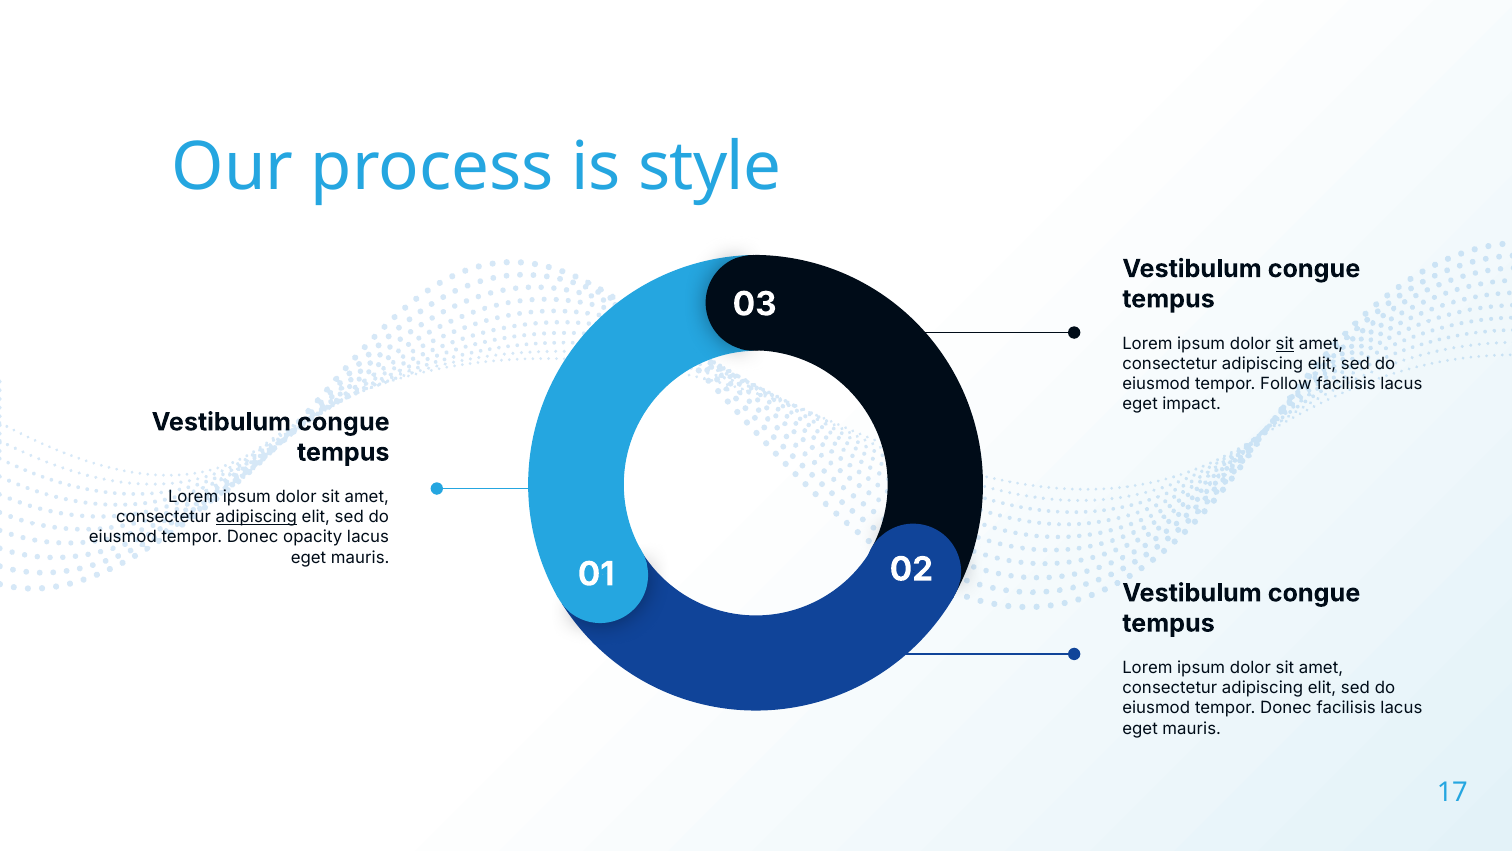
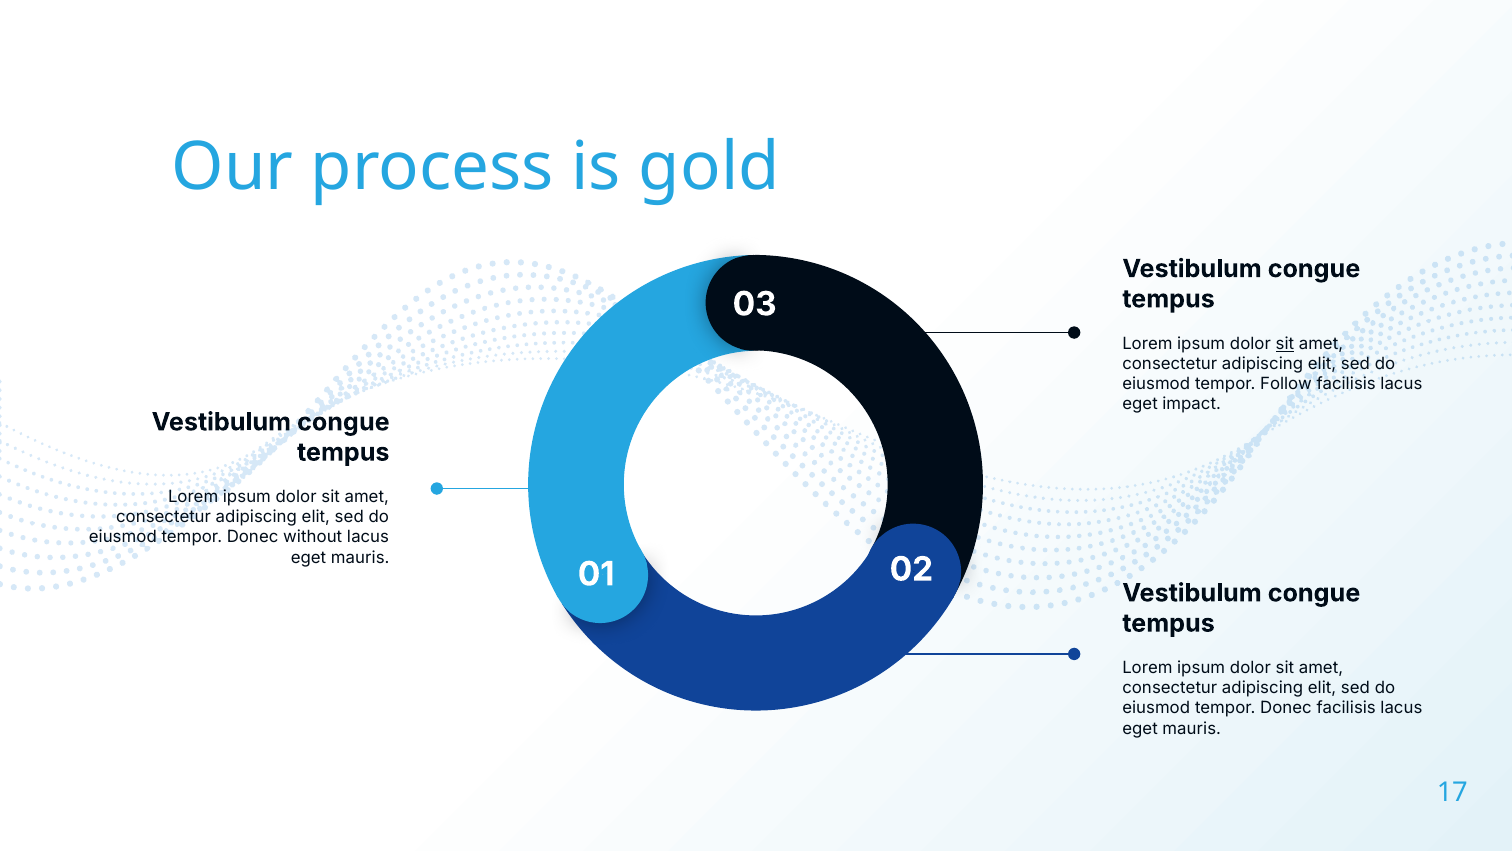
style: style -> gold (709, 167)
adipiscing underline: present -> none (256, 517)
opacity: opacity -> without (313, 537)
